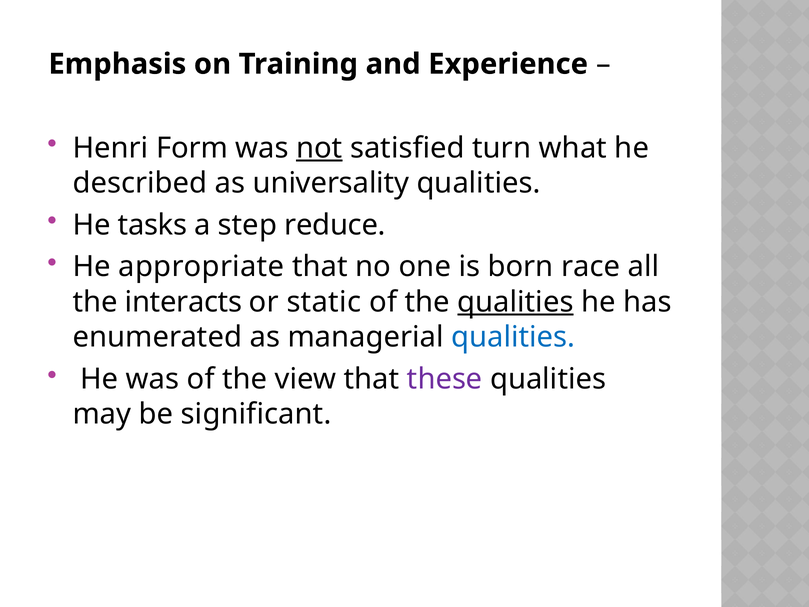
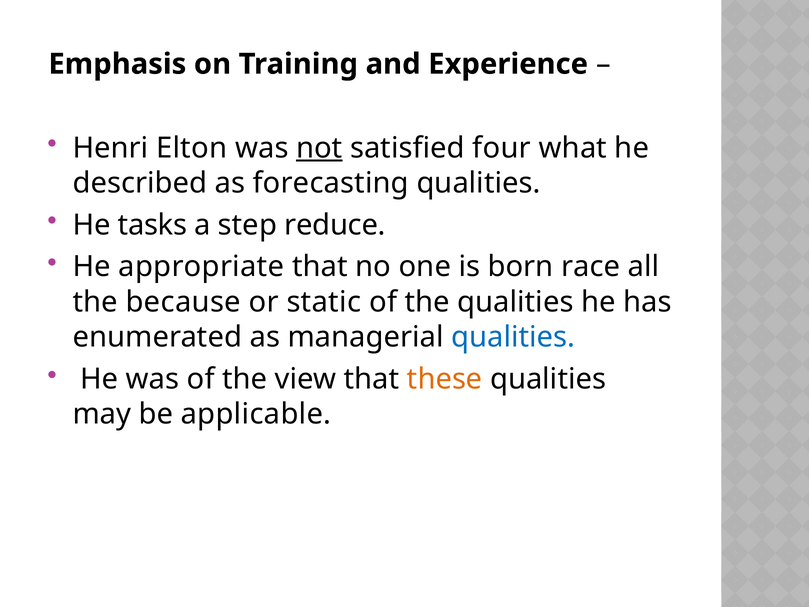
Form: Form -> Elton (192, 148)
turn: turn -> four (502, 148)
universality: universality -> forecasting (331, 183)
interacts: interacts -> because (183, 302)
qualities underline: present -> none (515, 302)
these colour: purple -> orange (445, 379)
significant: significant -> applicable (256, 414)
